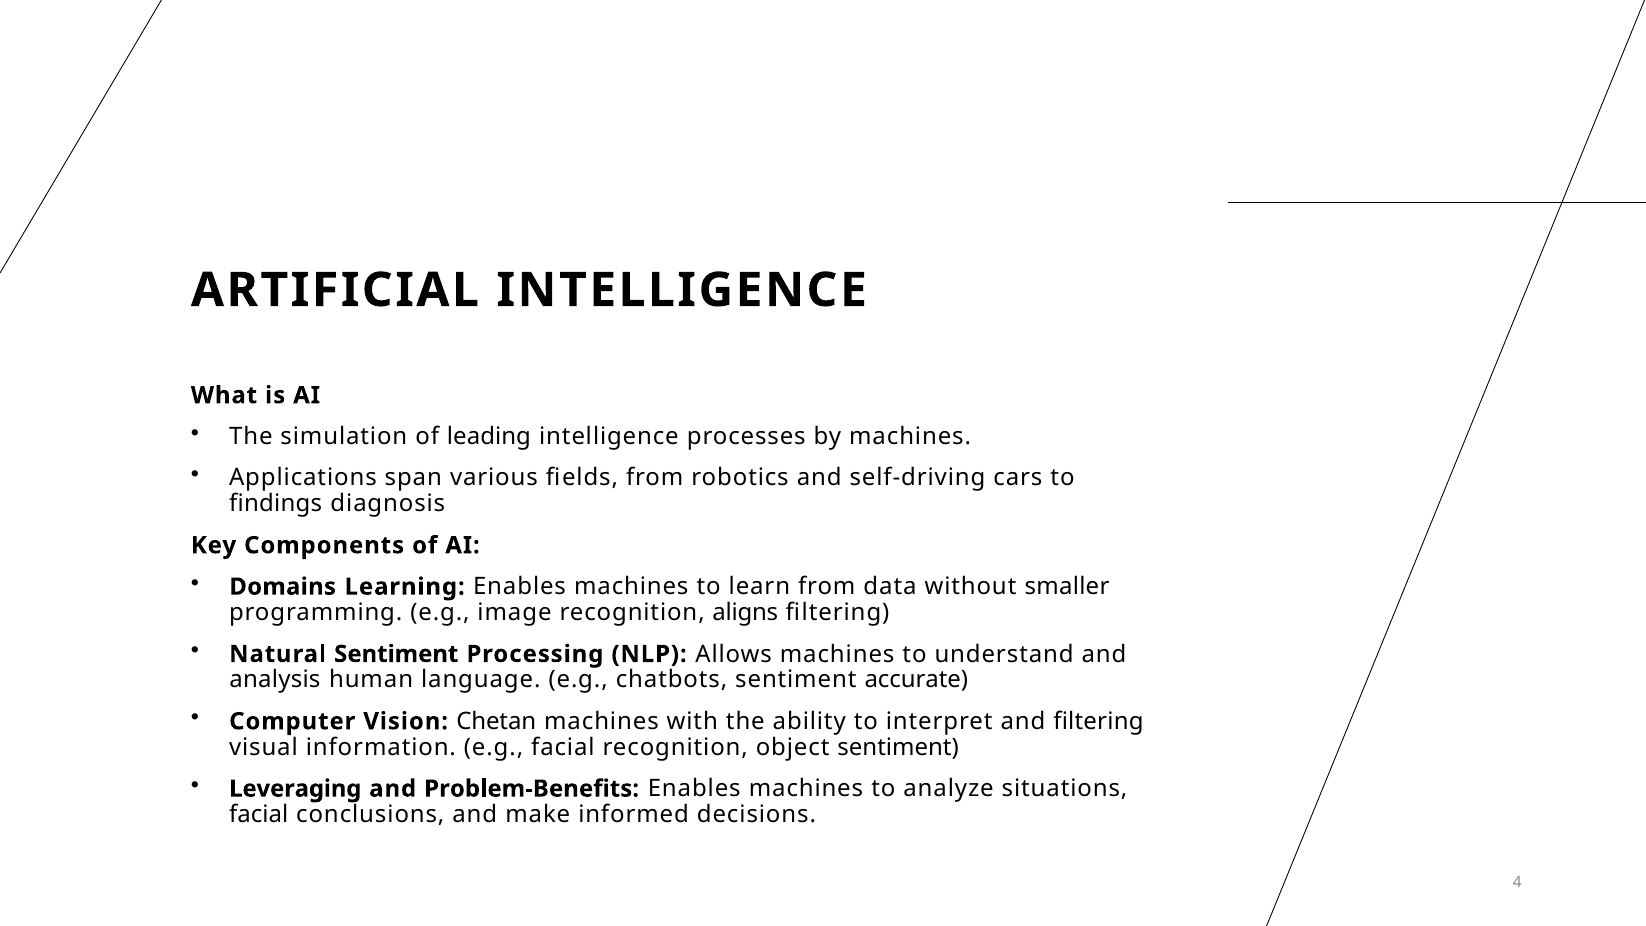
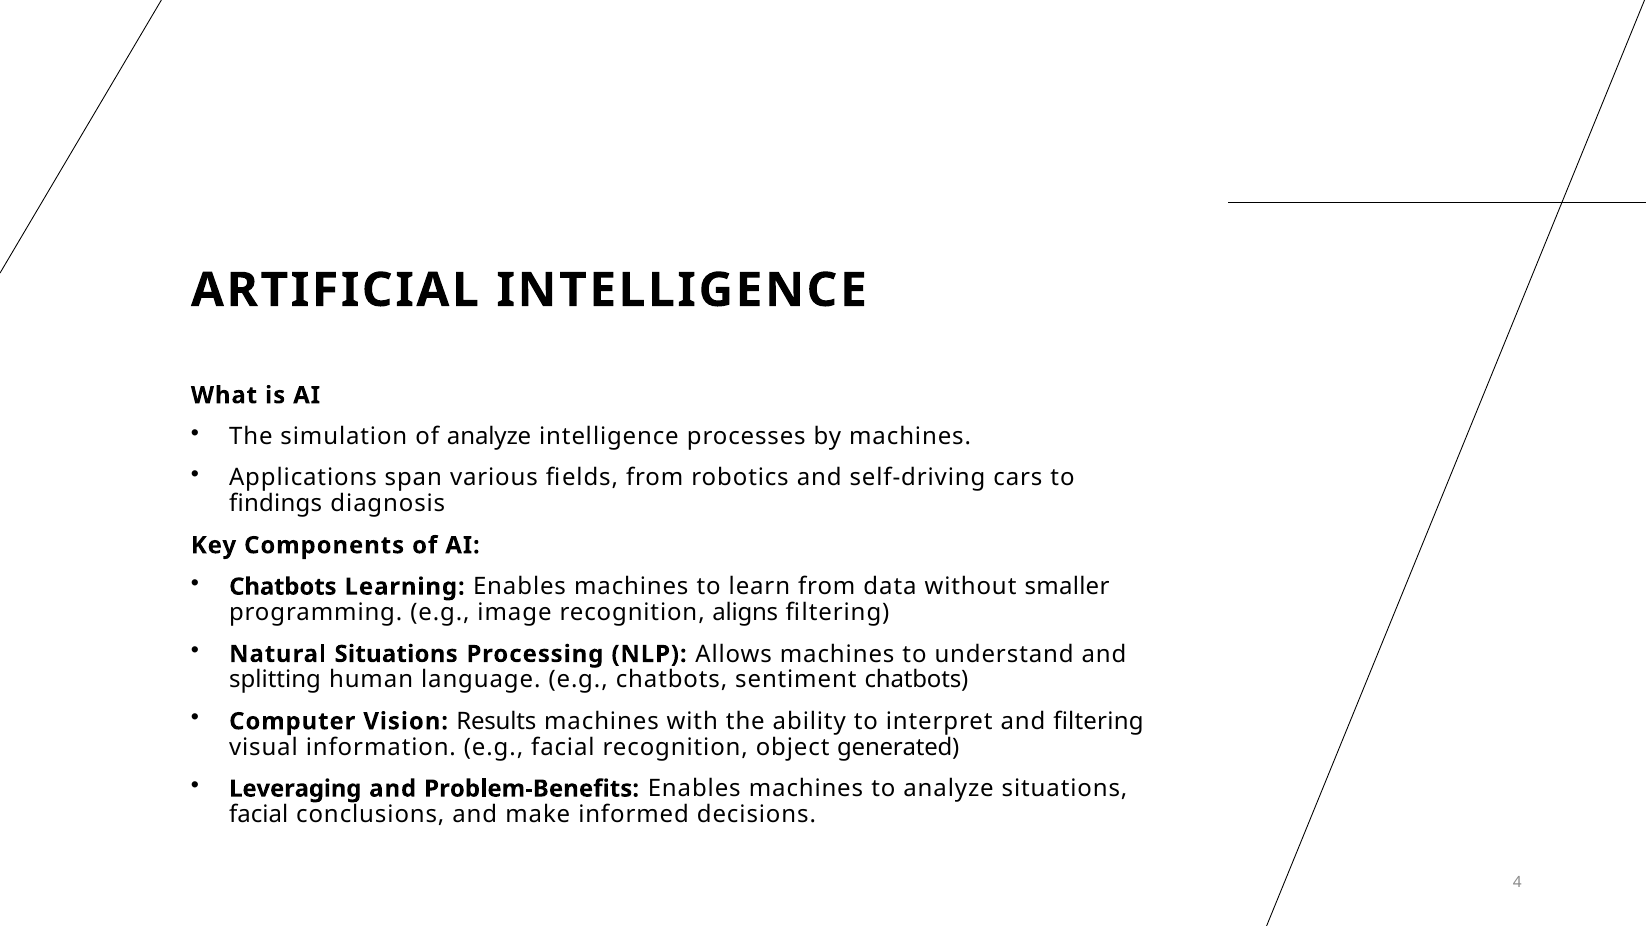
of leading: leading -> analyze (489, 437)
Domains: Domains -> Chatbots (283, 587)
Natural Sentiment: Sentiment -> Situations (396, 654)
analysis: analysis -> splitting (275, 680)
sentiment accurate: accurate -> chatbots (916, 680)
Chetan: Chetan -> Results (496, 721)
object sentiment: sentiment -> generated (898, 747)
